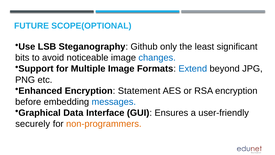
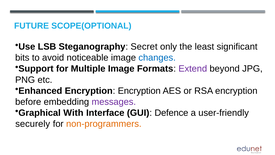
Github: Github -> Secret (144, 47)
Extend colour: blue -> purple (193, 69)
Encryption Statement: Statement -> Encryption (139, 91)
messages colour: blue -> purple (114, 102)
Data: Data -> With (73, 113)
Ensures: Ensures -> Defence (171, 113)
